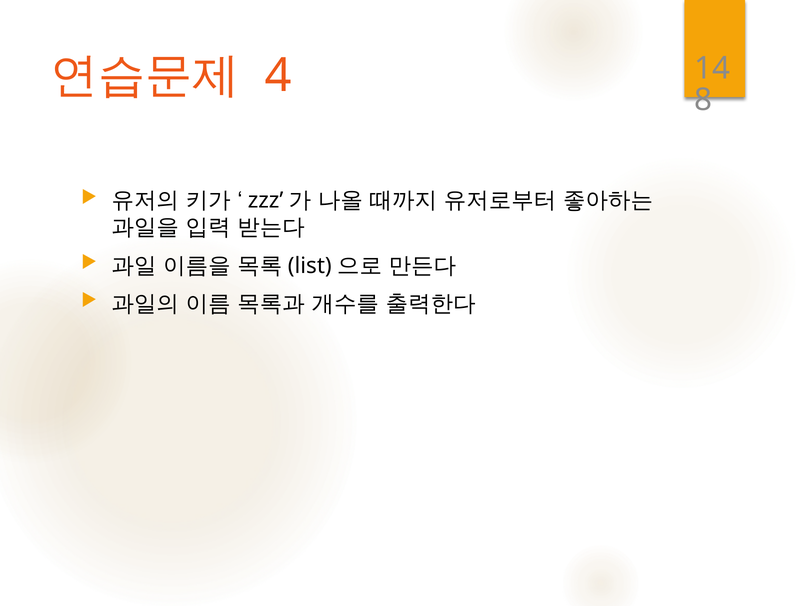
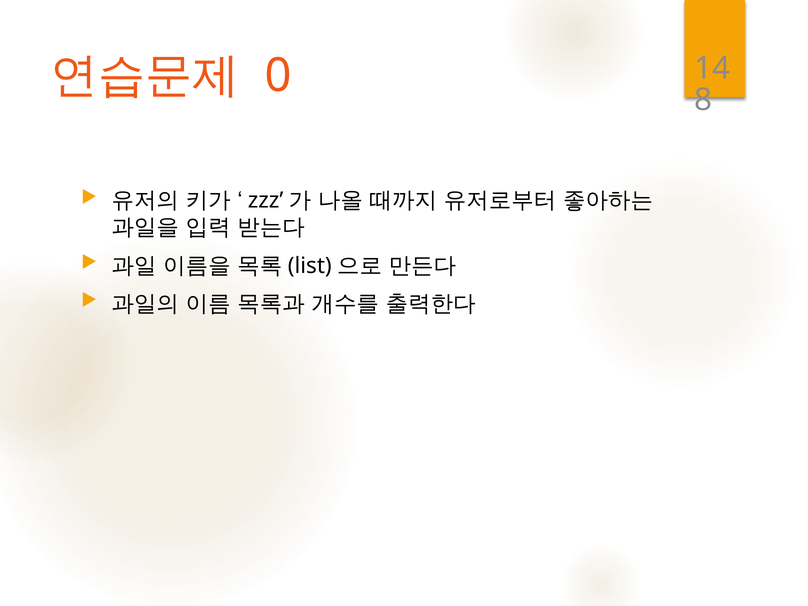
4: 4 -> 0 (278, 76)
